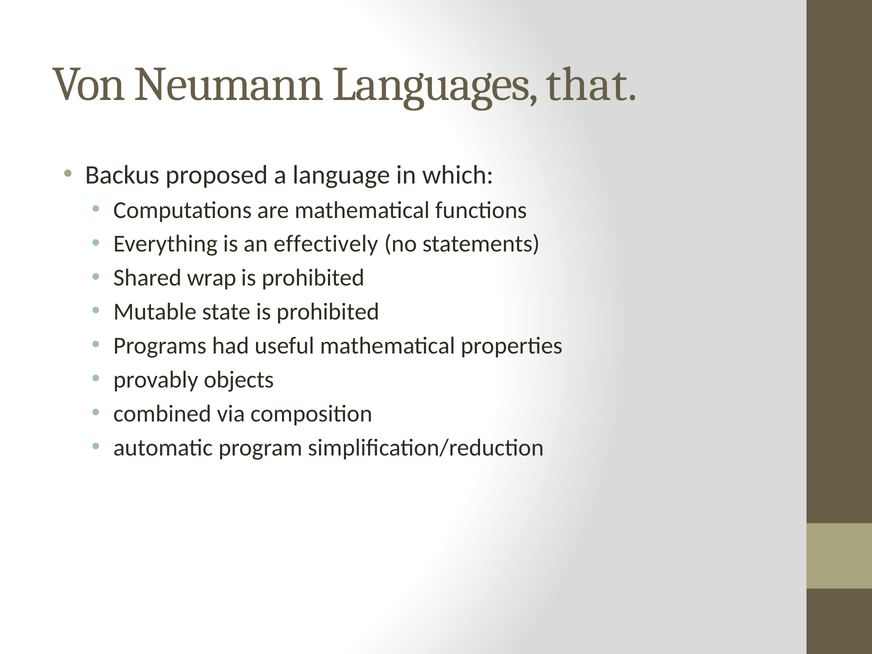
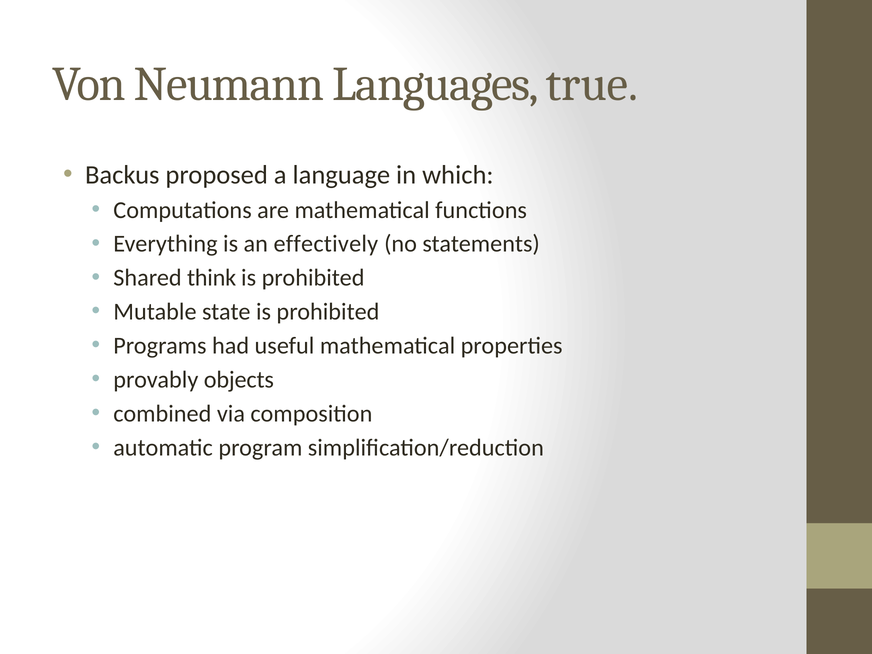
that: that -> true (592, 84)
wrap: wrap -> think (212, 278)
